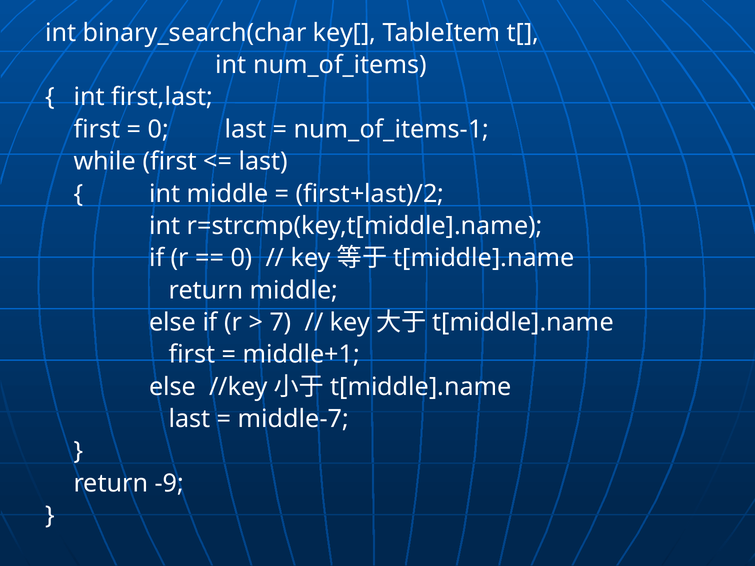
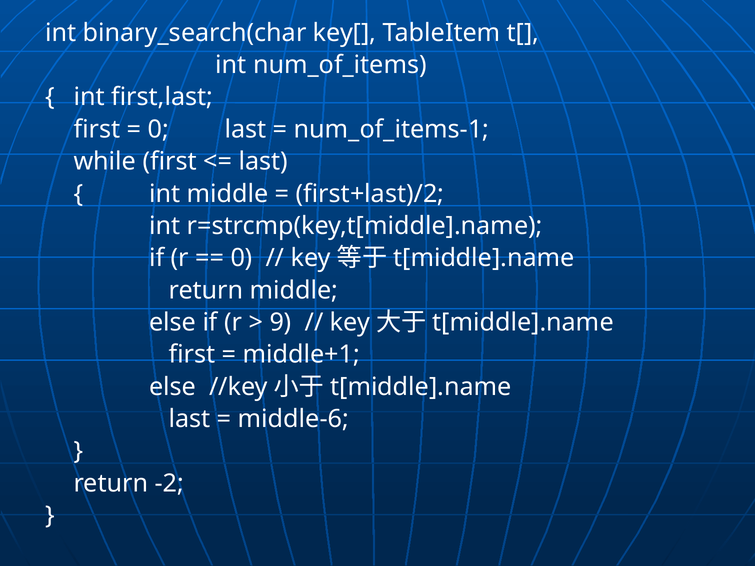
7: 7 -> 9 (281, 323)
middle-7: middle-7 -> middle-6 (293, 419)
-9: -9 -> -2 (169, 484)
